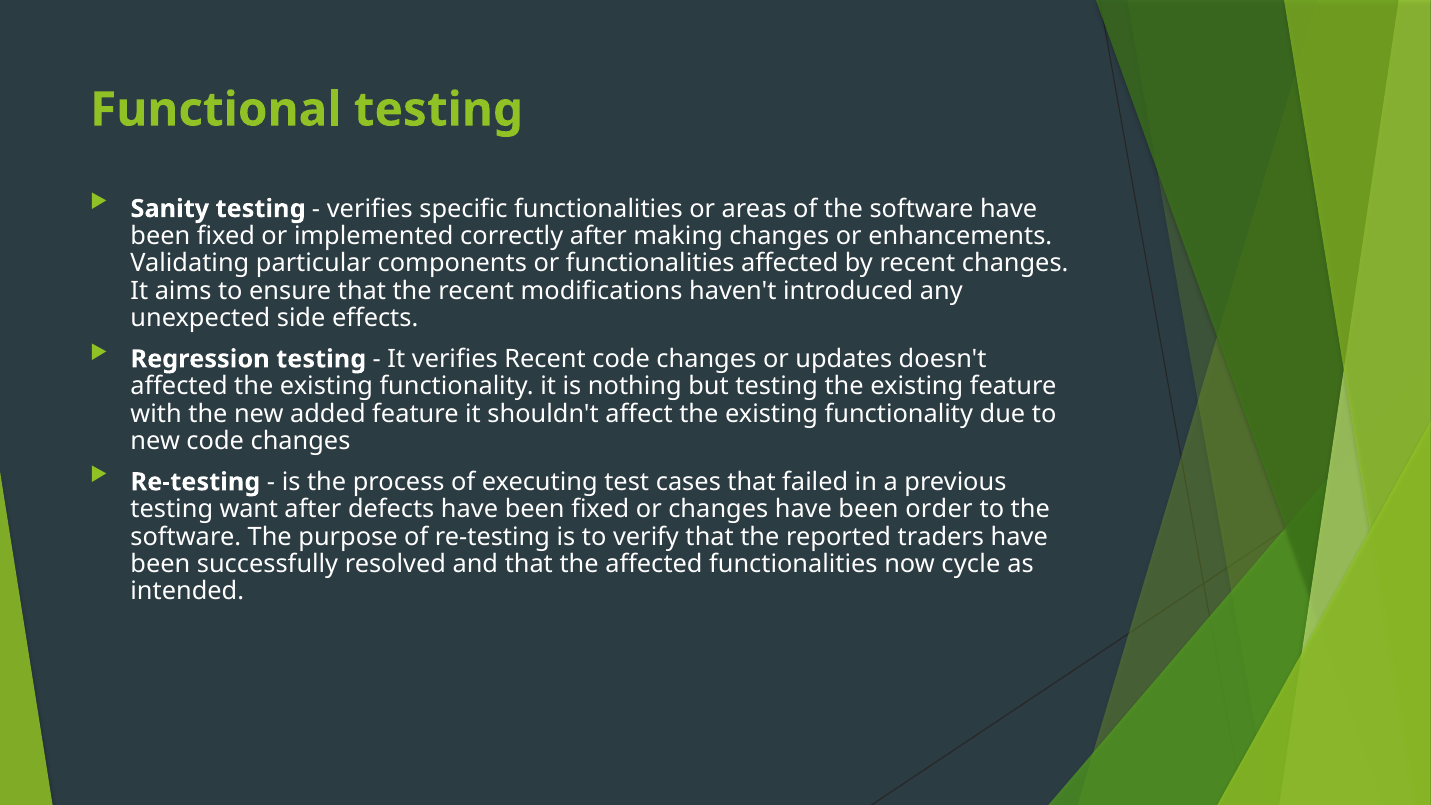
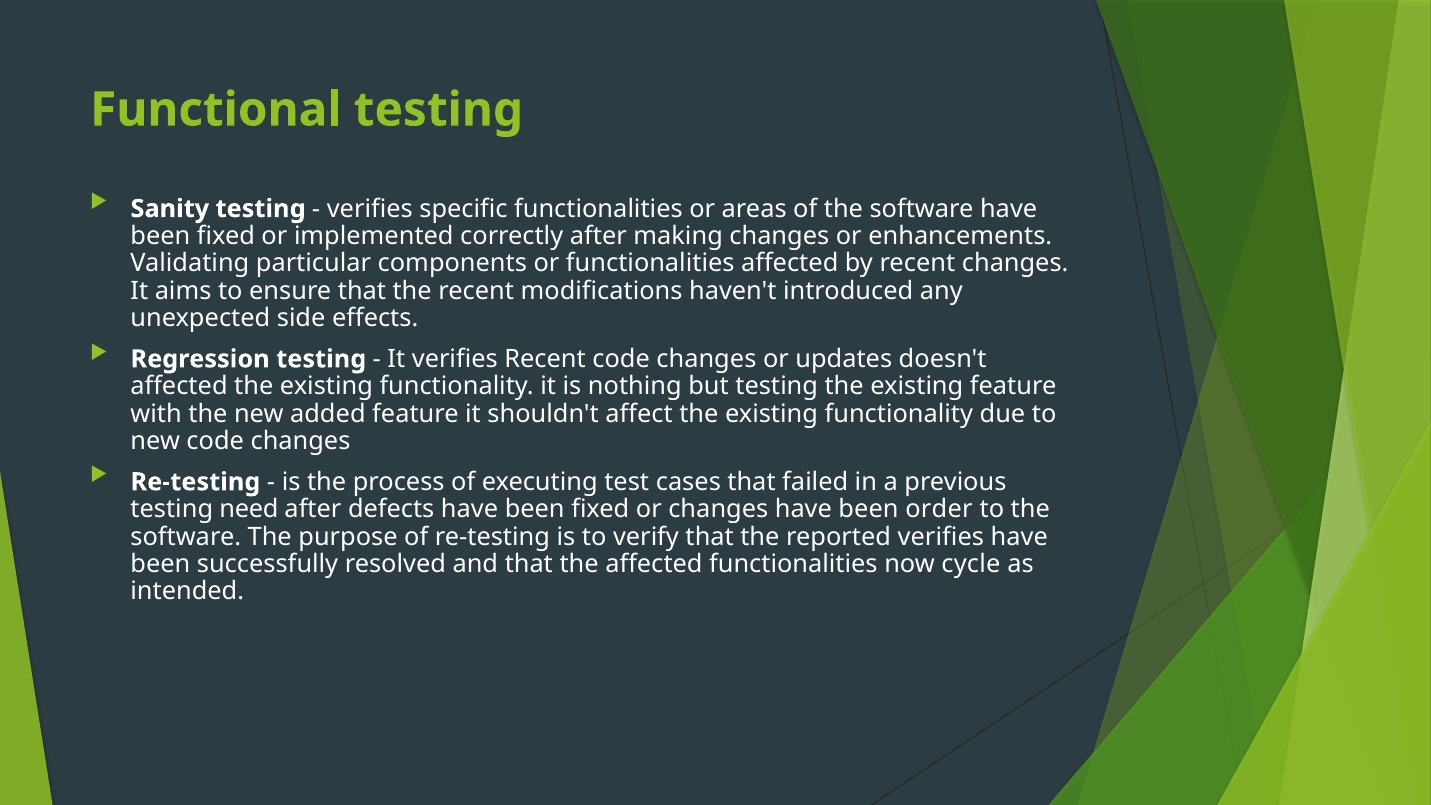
want: want -> need (249, 509)
reported traders: traders -> verifies (941, 537)
